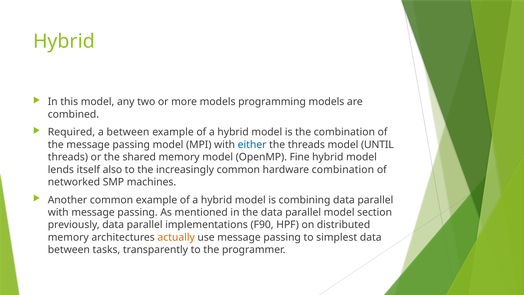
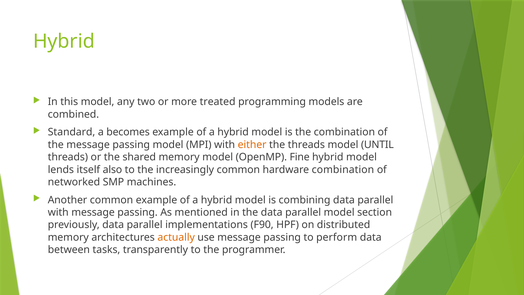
more models: models -> treated (218, 102)
Required: Required -> Standard (71, 132)
a between: between -> becomes (128, 132)
either colour: blue -> orange (252, 145)
simplest: simplest -> perform (337, 237)
